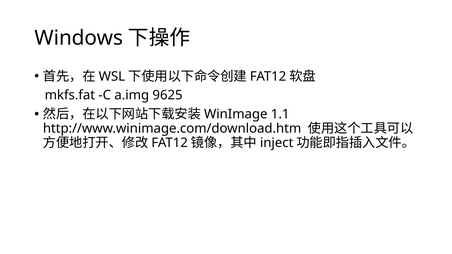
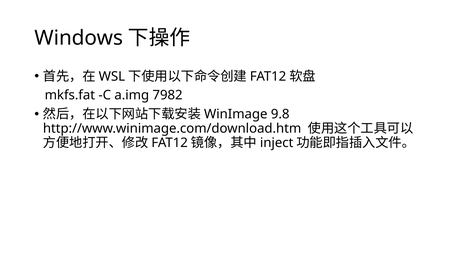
9625: 9625 -> 7982 (168, 95)
1.1: 1.1 -> 9.8 (280, 114)
